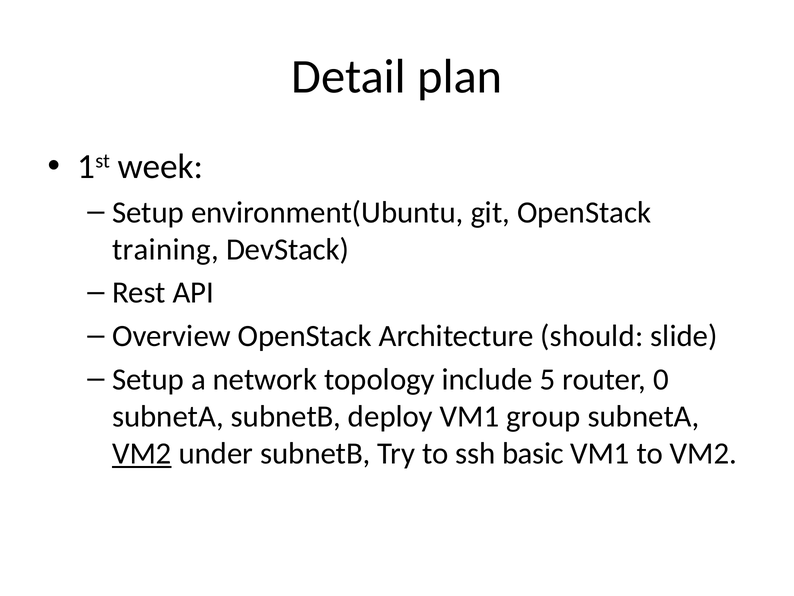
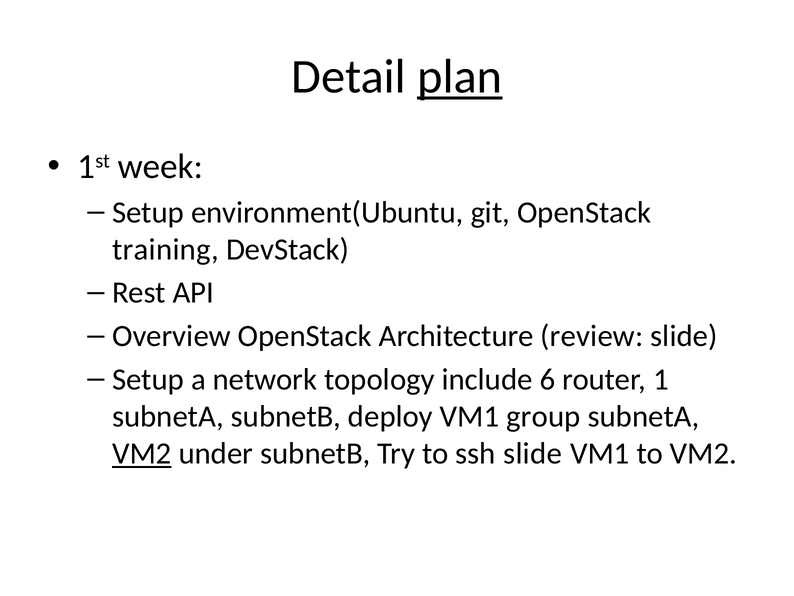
plan underline: none -> present (460, 77)
should: should -> review (592, 336)
5: 5 -> 6 (548, 379)
0: 0 -> 1 (661, 379)
ssh basic: basic -> slide (533, 453)
